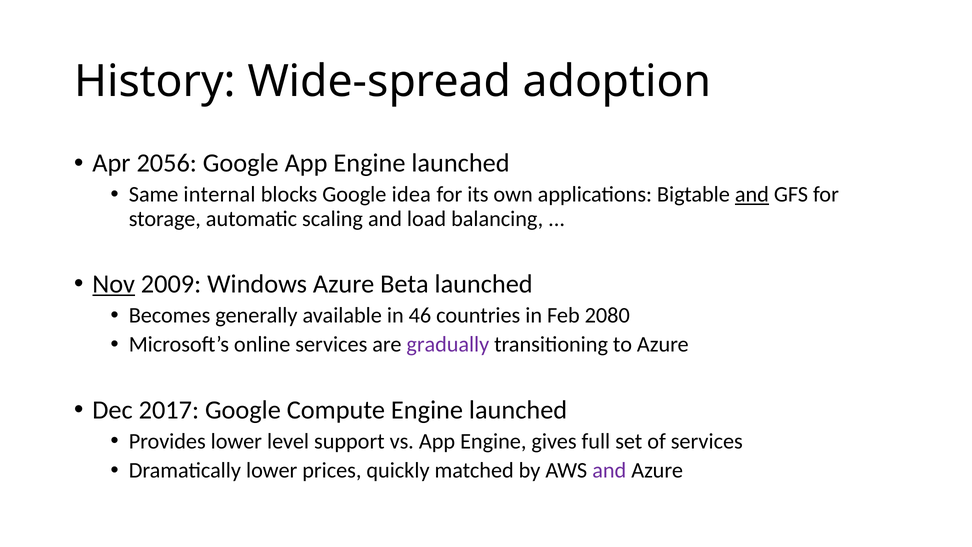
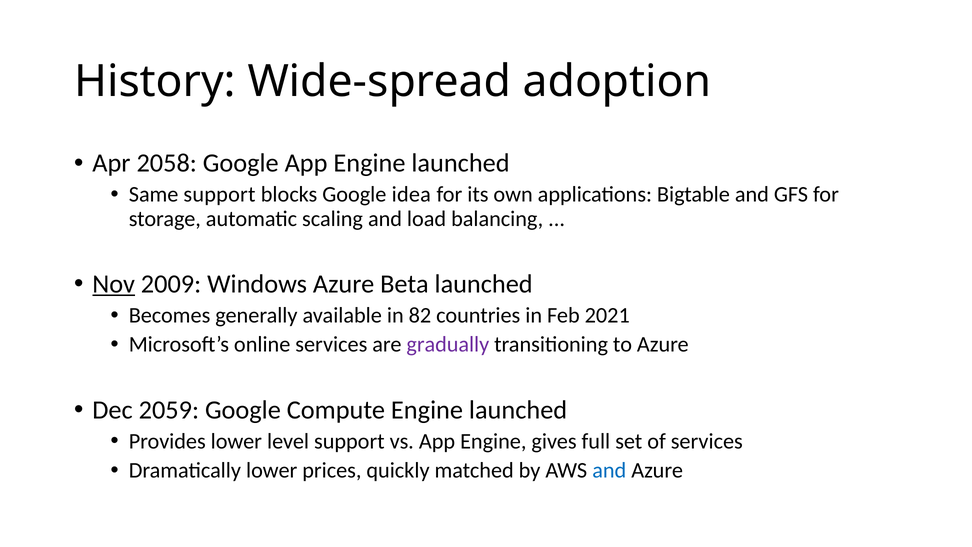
2056: 2056 -> 2058 (167, 163)
Same internal: internal -> support (219, 195)
and underline: present -> none (752, 195)
46: 46 -> 82 (420, 315)
2080: 2080 -> 2021 (607, 315)
2017: 2017 -> 2059 (169, 410)
and colour: purple -> blue (609, 470)
